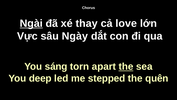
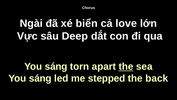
Ngài underline: present -> none (31, 23)
thay: thay -> biển (87, 23)
Ngày: Ngày -> Deep (75, 36)
deep: deep -> sáng (40, 78)
quên: quên -> back (157, 78)
